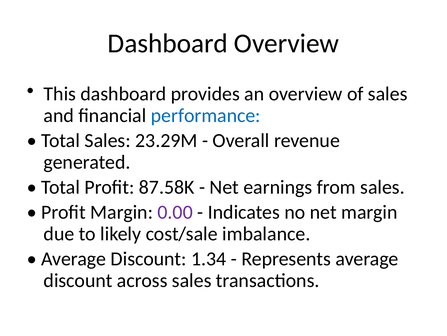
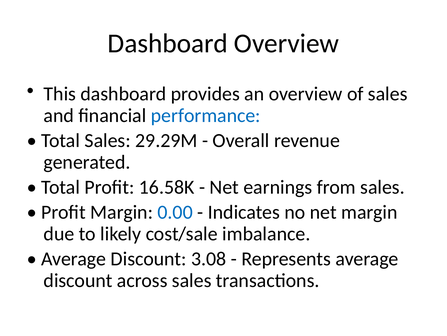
23.29M: 23.29M -> 29.29M (166, 140)
87.58K: 87.58K -> 16.58K (167, 187)
0.00 colour: purple -> blue (175, 212)
1.34: 1.34 -> 3.08 (209, 258)
